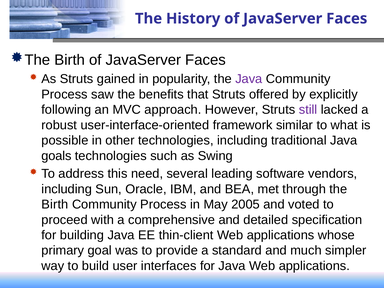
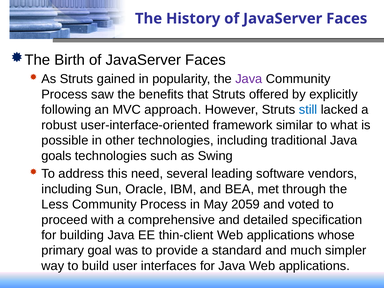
still colour: purple -> blue (308, 110)
Birth: Birth -> Less (55, 204)
2005: 2005 -> 2059 (246, 204)
